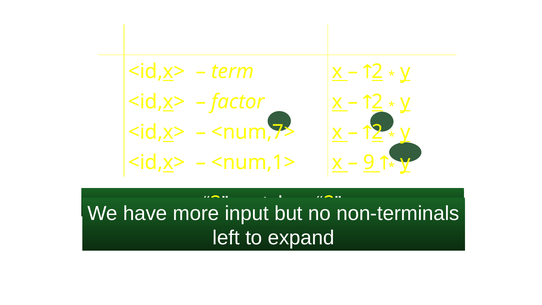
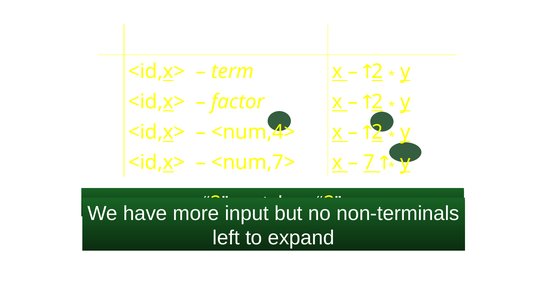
<num,7>: <num,7> -> <num,4> (253, 132)
<num,1>: <num,1> -> <num,7> (253, 163)
9: 9 -> 7 (369, 163)
